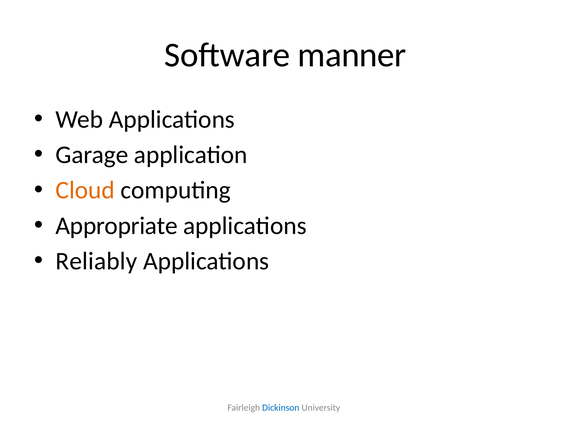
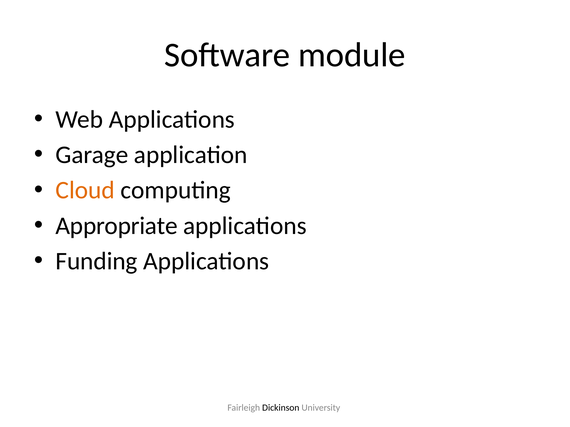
manner: manner -> module (352, 55)
Reliably: Reliably -> Funding (97, 261)
Dickinson colour: blue -> black (281, 408)
